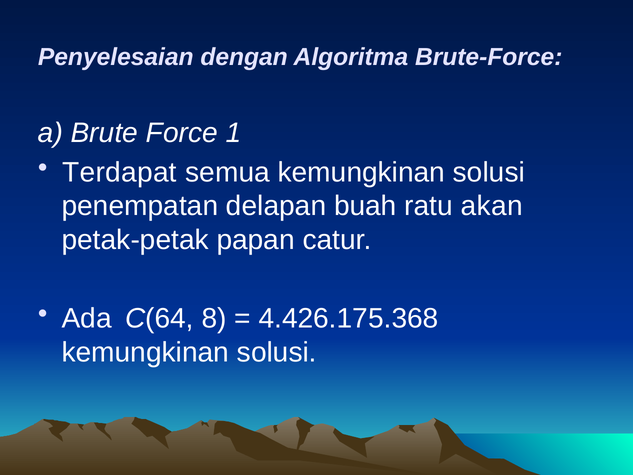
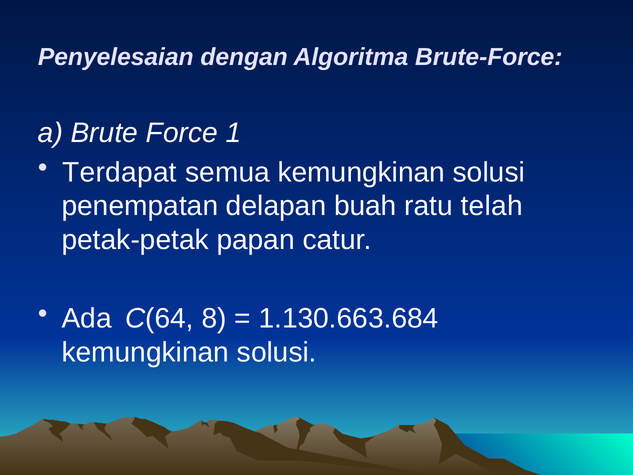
akan: akan -> telah (492, 206)
4.426.175.368: 4.426.175.368 -> 1.130.663.684 (349, 319)
